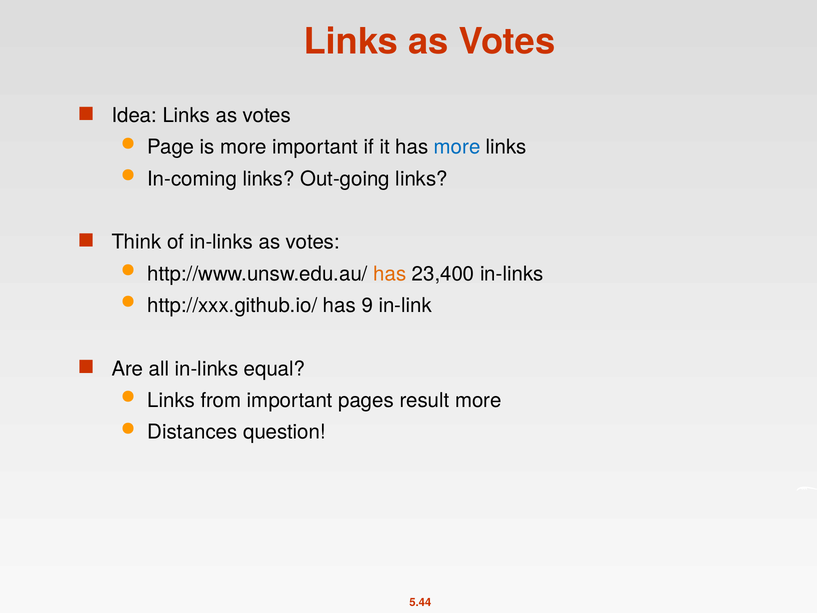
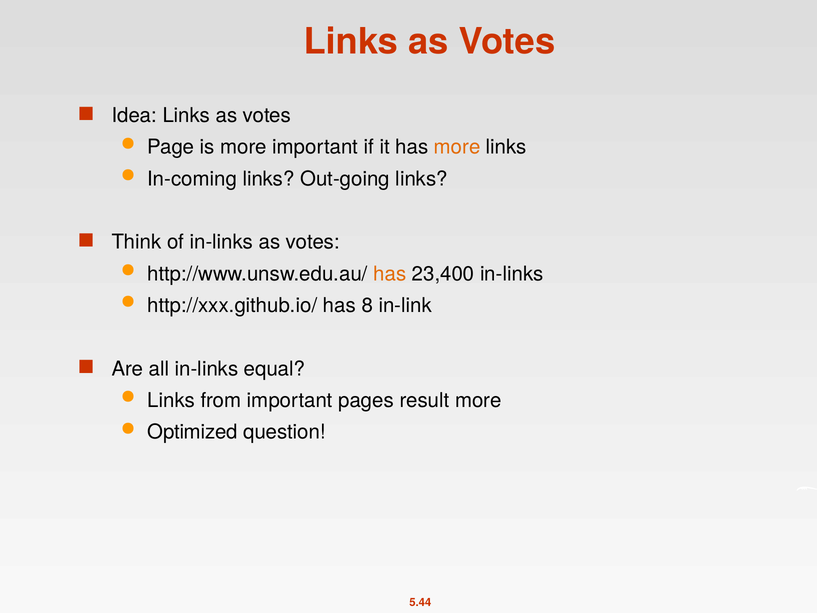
more colour: blue -> orange (457, 147)
9: 9 -> 8 (367, 305)
Distances: Distances -> Optimized (192, 432)
